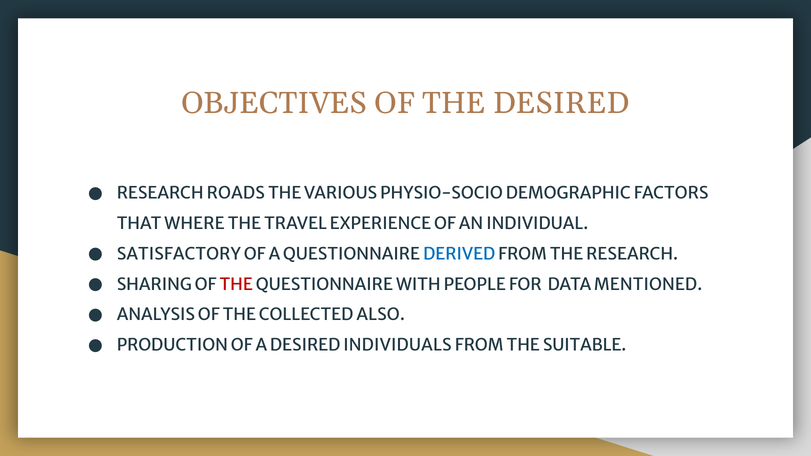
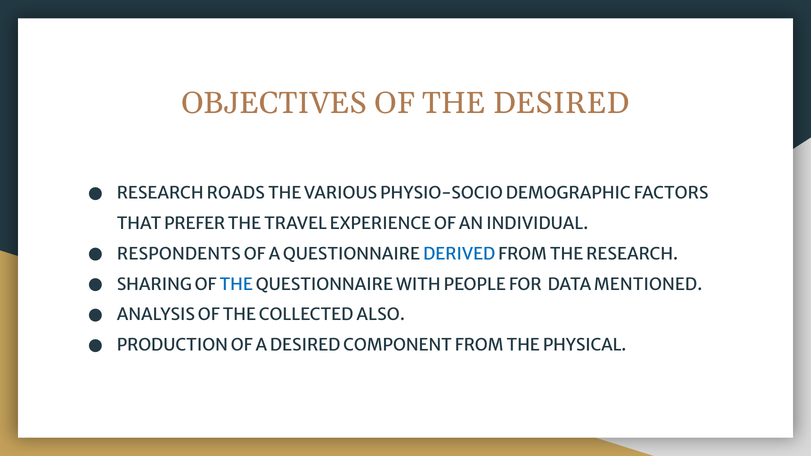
WHERE: WHERE -> PREFER (195, 224)
SATISFACTORY: SATISFACTORY -> RESPONDENTS (179, 254)
THE colour: red -> blue (236, 285)
INDIVIDUALS: INDIVIDUALS -> COMPONENT (398, 345)
SUITABLE: SUITABLE -> PHYSICAL (585, 345)
